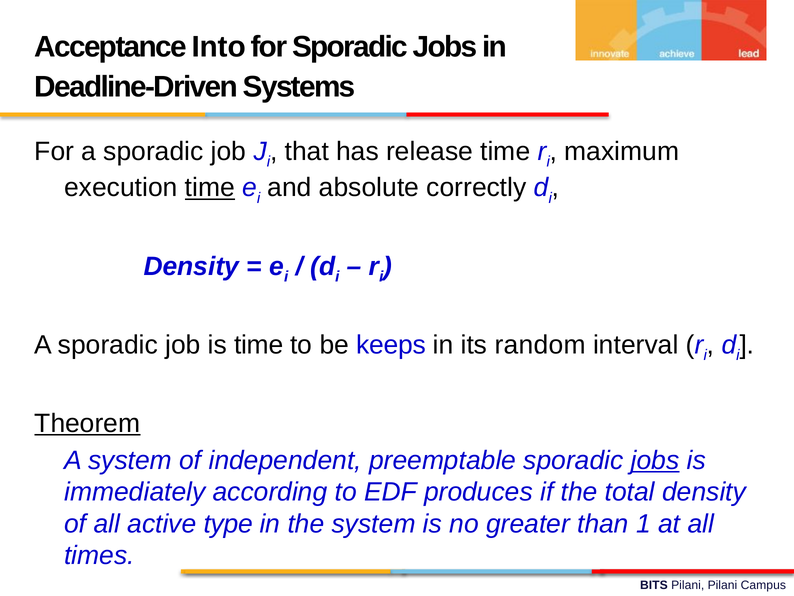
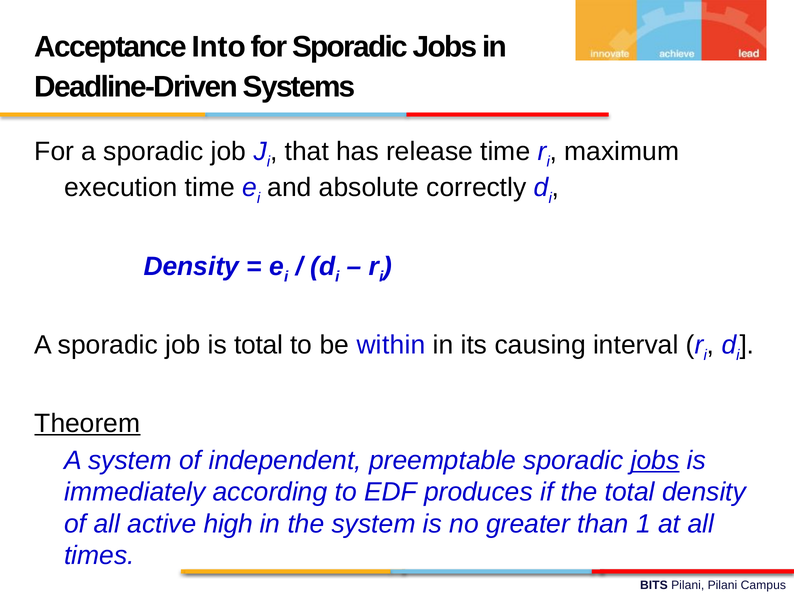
time underline: present -> none (210, 188)
is time: time -> total (259, 344)
keeps: keeps -> within (391, 344)
random: random -> causing (540, 344)
type: type -> high (228, 524)
